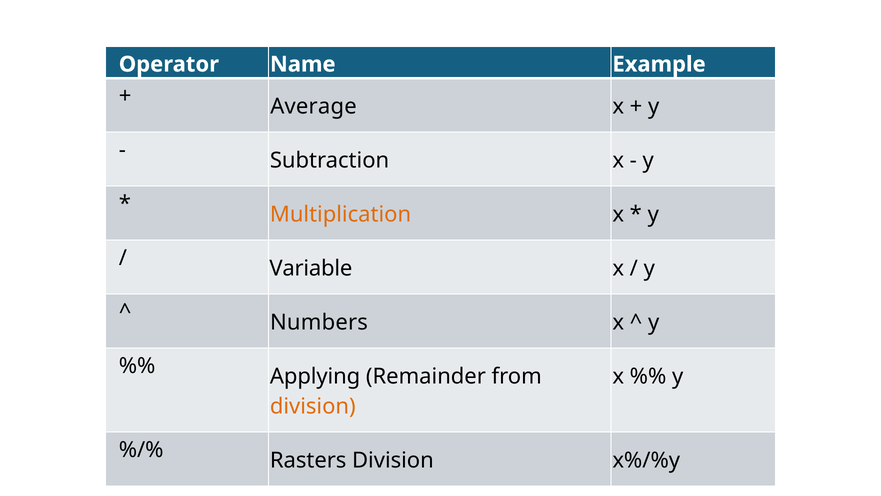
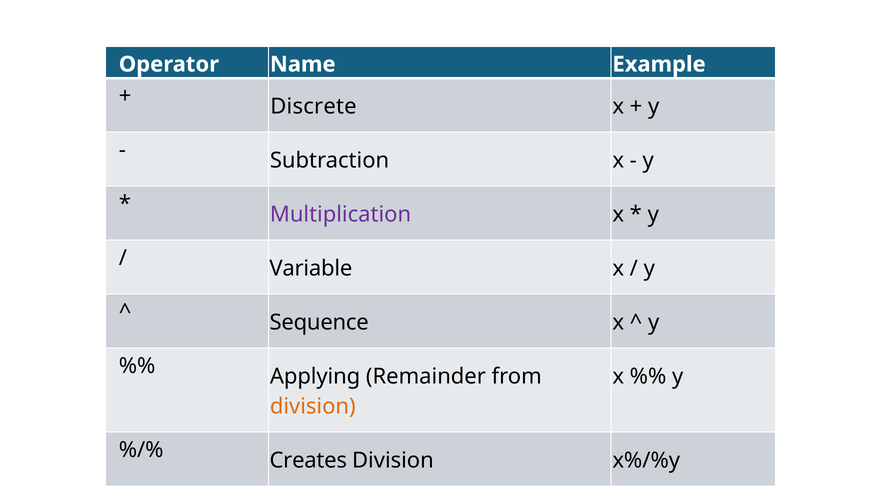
Average: Average -> Discrete (313, 106)
Multiplication colour: orange -> purple (341, 214)
Numbers: Numbers -> Sequence (319, 322)
Rasters: Rasters -> Creates (308, 460)
